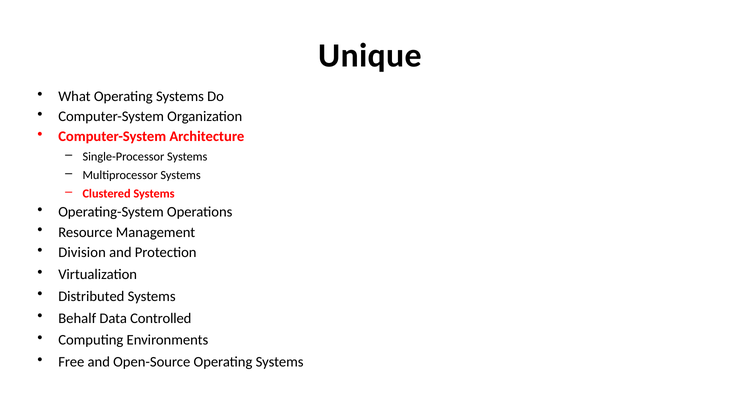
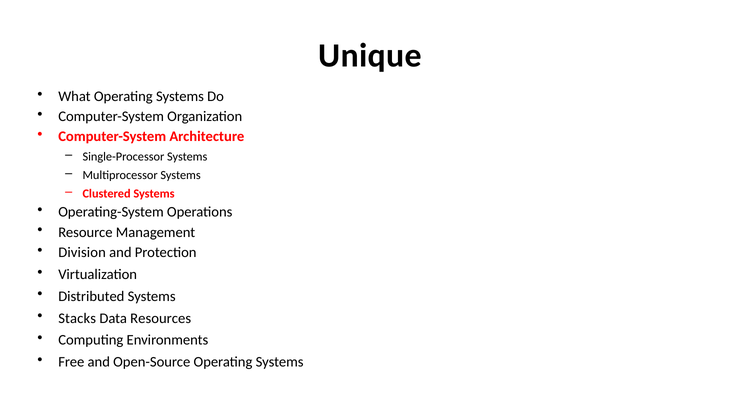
Behalf: Behalf -> Stacks (77, 318)
Controlled: Controlled -> Resources (161, 318)
